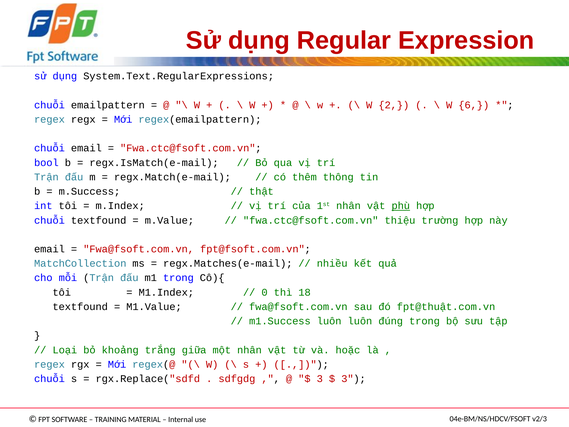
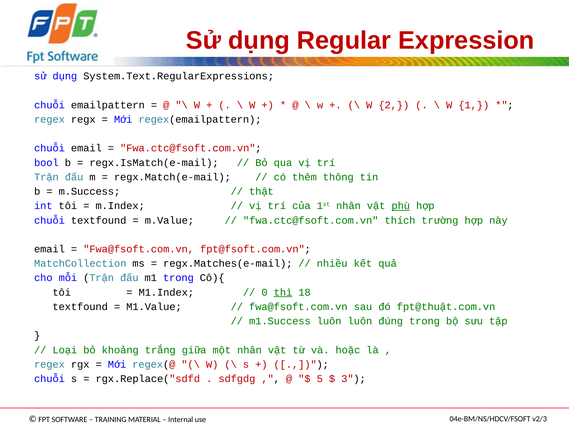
6: 6 -> 1 (474, 105)
thiệu: thiệu -> thích (400, 220)
thì underline: none -> present (283, 292)
3: 3 -> 5 (320, 379)
